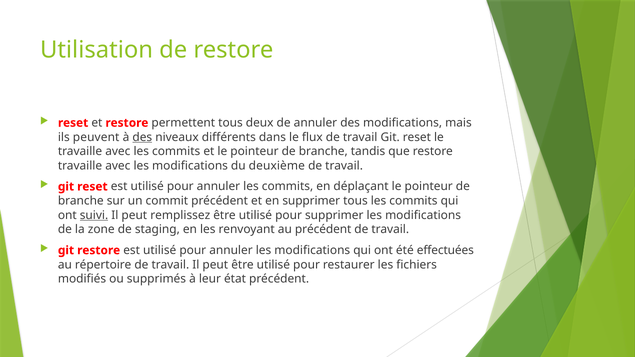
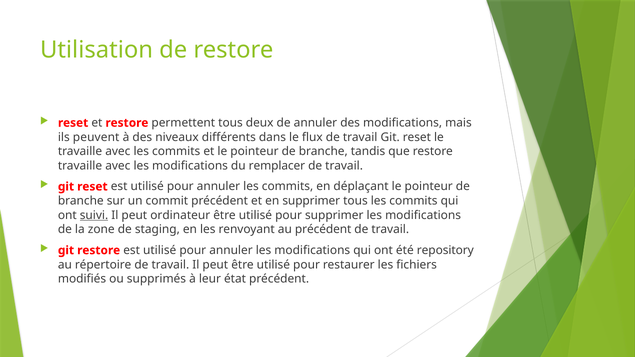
des underline: present -> none (142, 137)
deuxième: deuxième -> remplacer (277, 166)
remplissez: remplissez -> ordinateur (180, 215)
effectuées: effectuées -> repository (445, 250)
